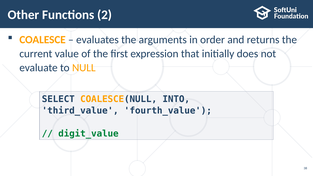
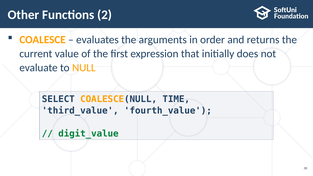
INTO: INTO -> TIME (176, 99)
